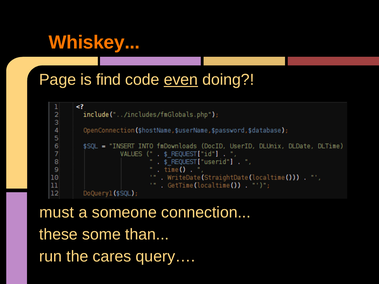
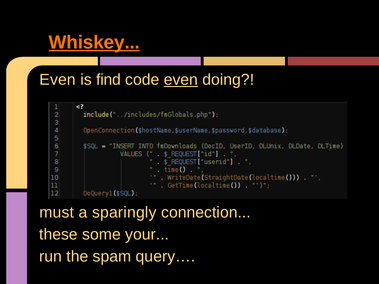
Whiskey underline: none -> present (94, 42)
Page: Page -> Even (58, 80)
someone: someone -> sparingly (124, 213)
than: than -> your (147, 235)
cares: cares -> spam (112, 257)
